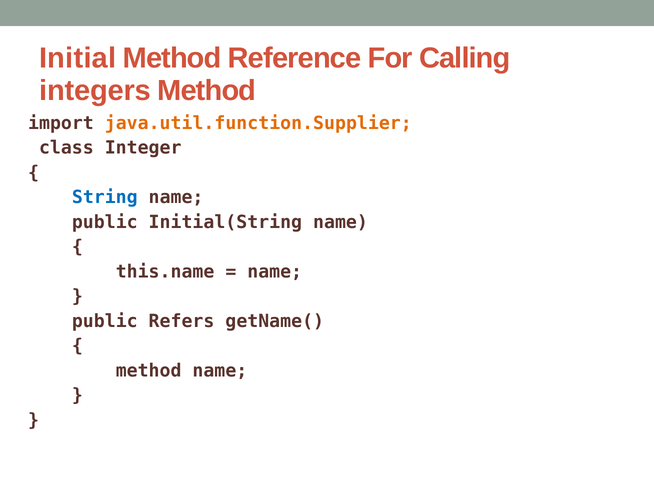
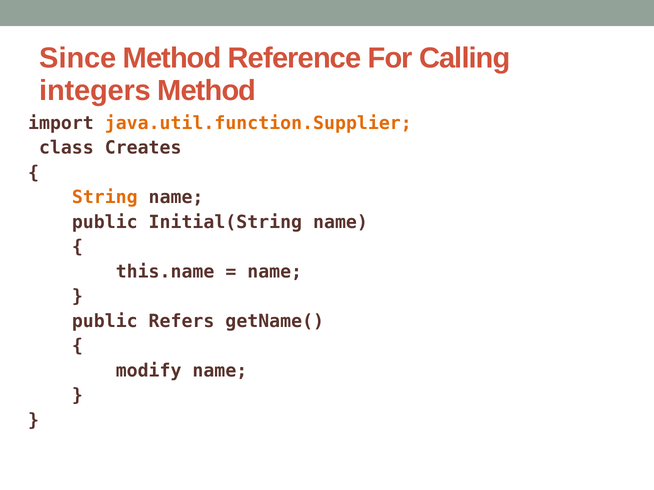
Initial: Initial -> Since (78, 58)
Integer: Integer -> Creates (143, 148)
String colour: blue -> orange (105, 198)
method: method -> modify (149, 371)
